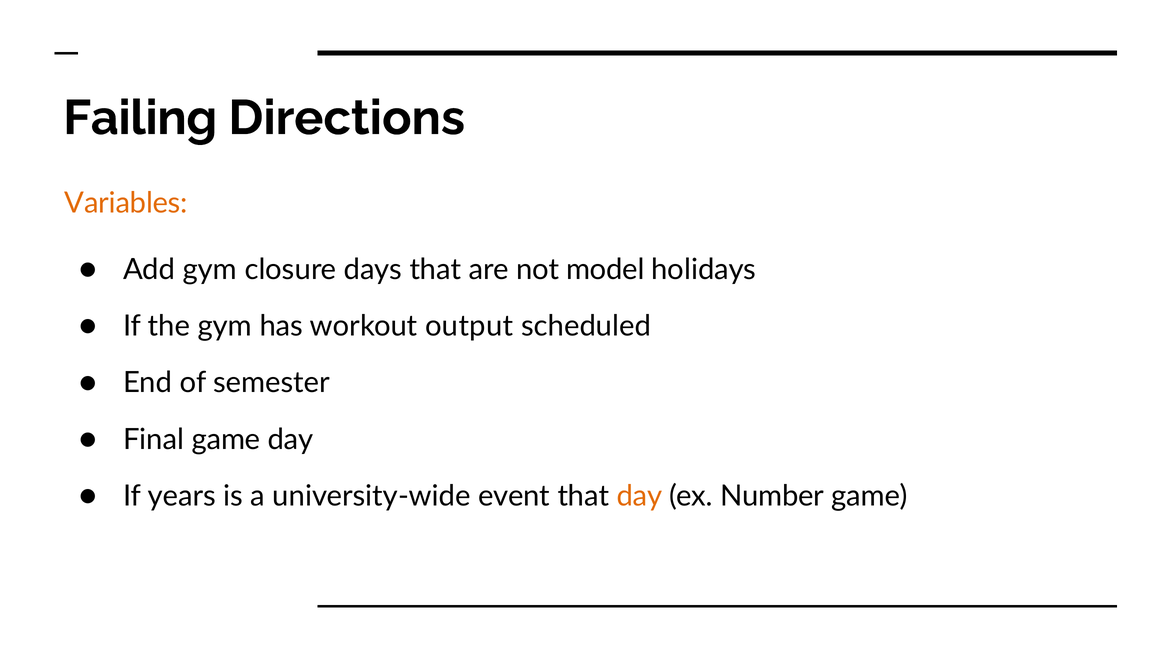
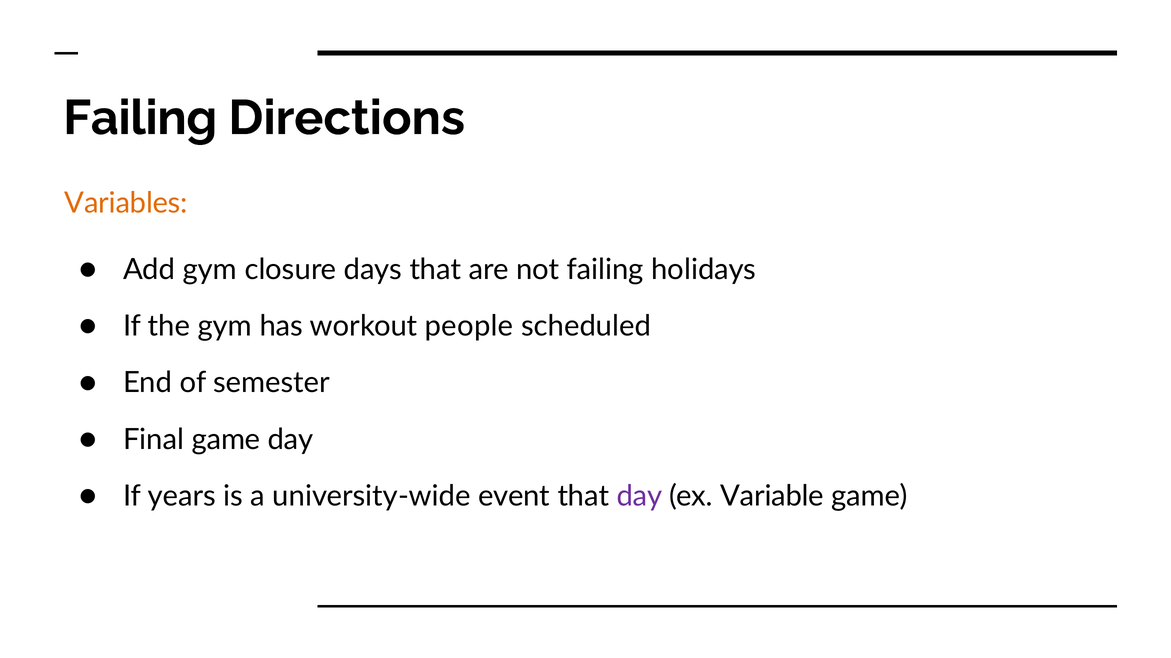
not model: model -> failing (605, 270)
output: output -> people (469, 327)
day colour: orange -> purple (640, 497)
Number: Number -> Variable (772, 497)
